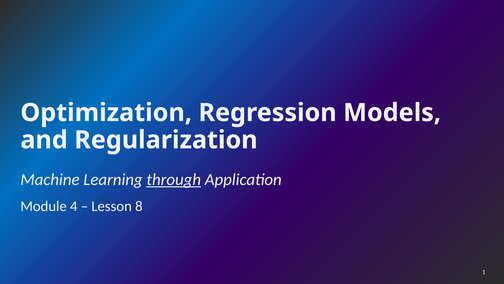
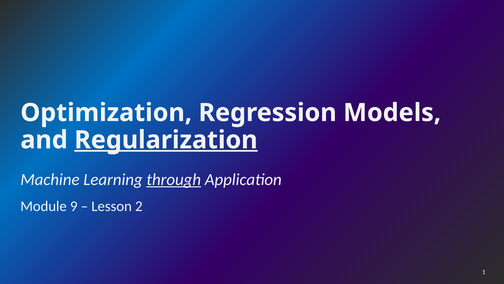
Regularization underline: none -> present (166, 140)
4: 4 -> 9 (74, 206)
8: 8 -> 2 (139, 206)
